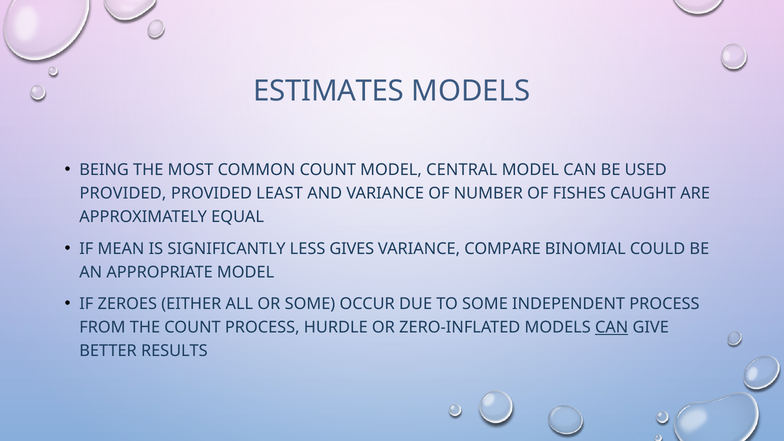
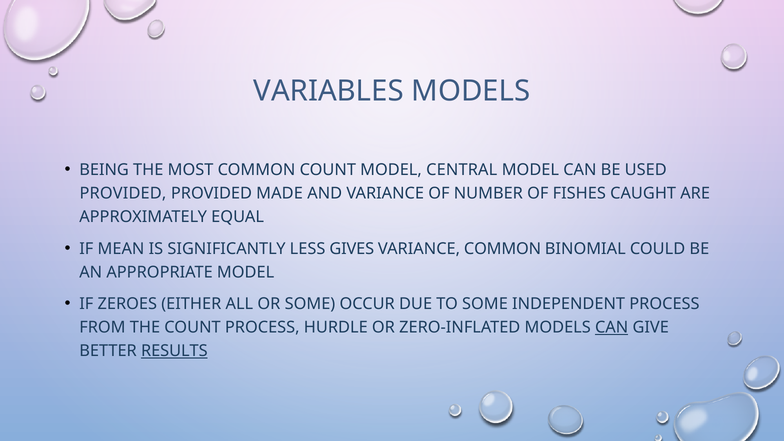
ESTIMATES: ESTIMATES -> VARIABLES (329, 91)
LEAST: LEAST -> MADE (280, 194)
VARIANCE COMPARE: COMPARE -> COMMON (503, 249)
RESULTS underline: none -> present (174, 351)
